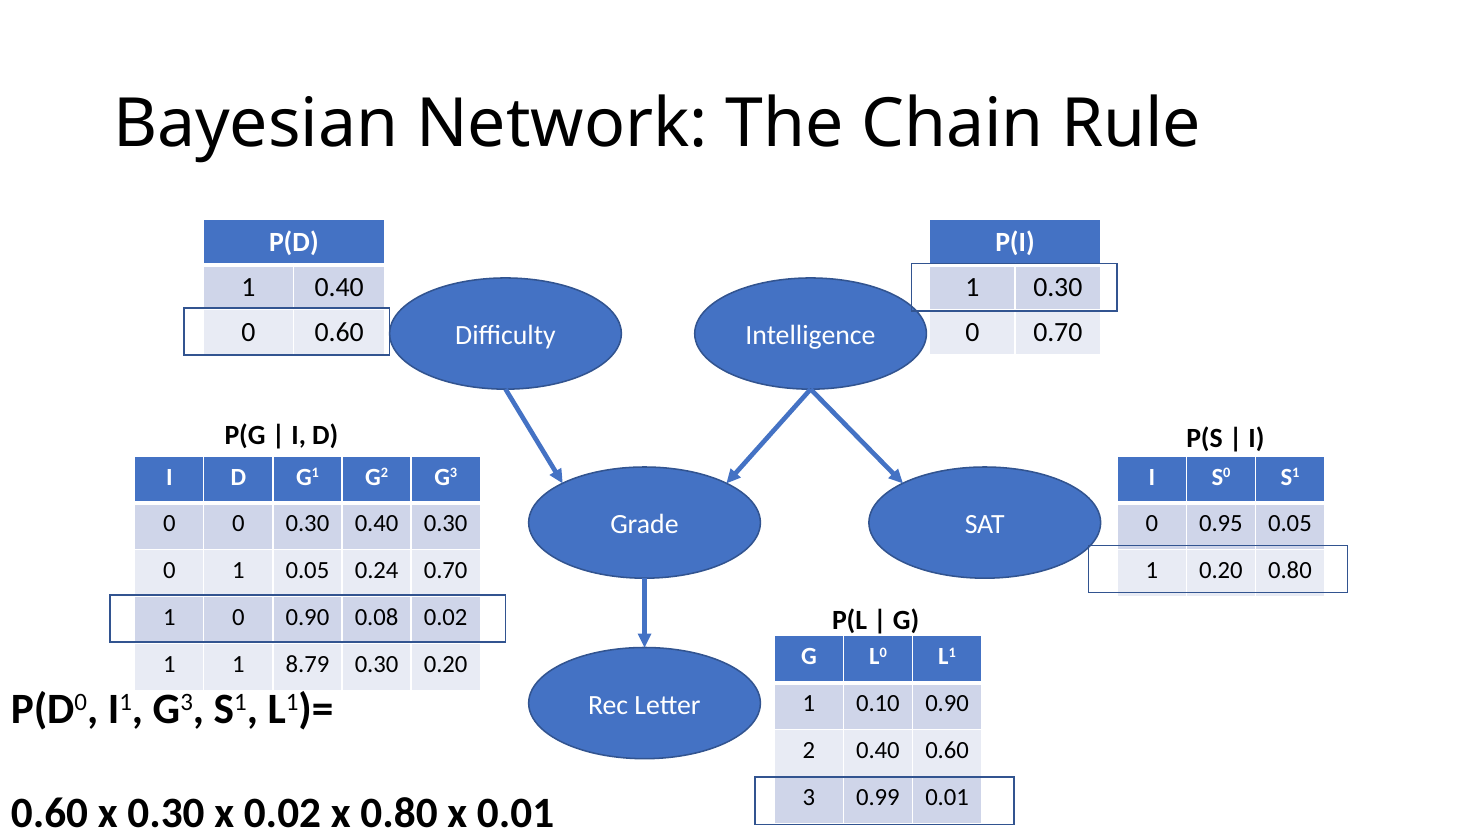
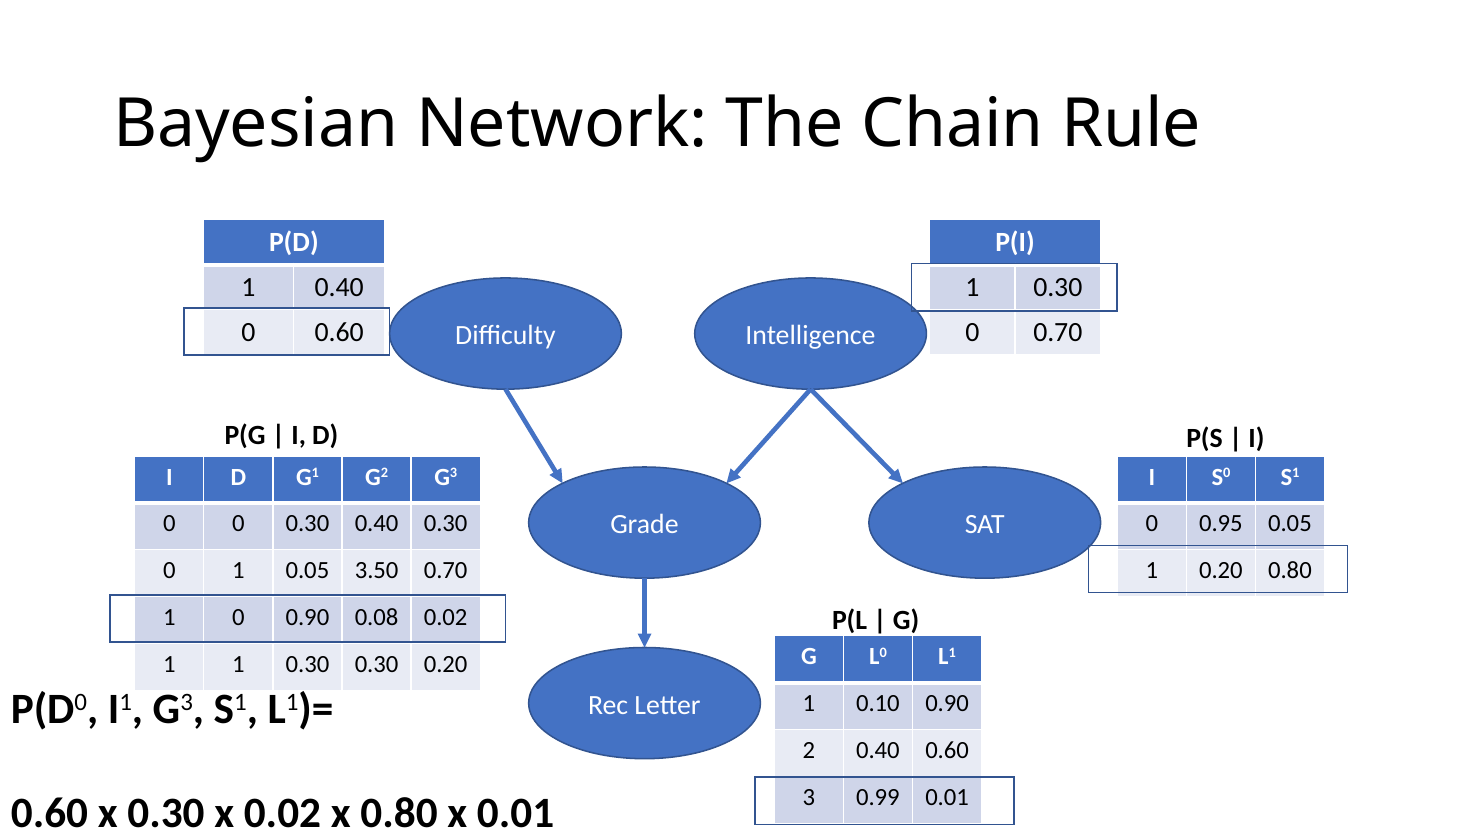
0.24: 0.24 -> 3.50 (377, 571)
1 1 8.79: 8.79 -> 0.30 (308, 665)
